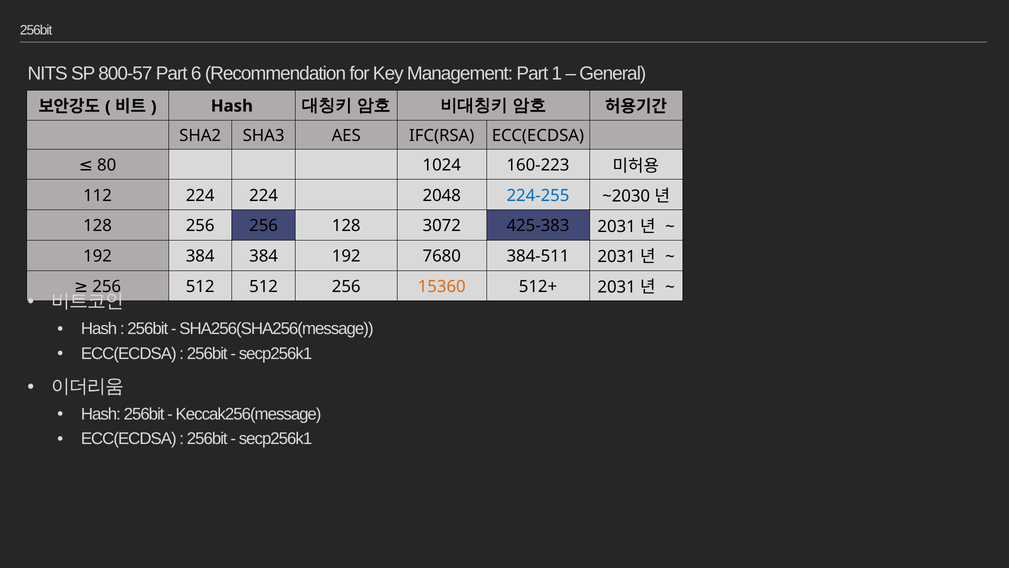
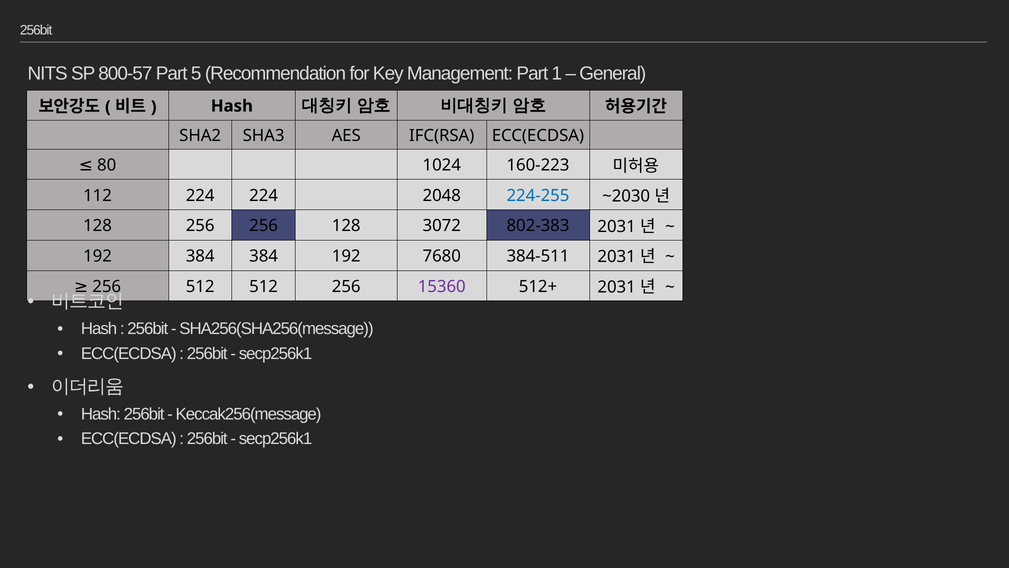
6: 6 -> 5 (196, 73)
425-383: 425-383 -> 802-383 (538, 226)
15360 colour: orange -> purple (442, 286)
